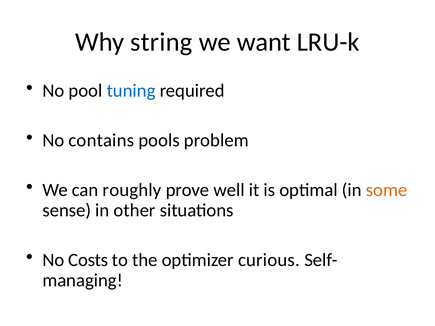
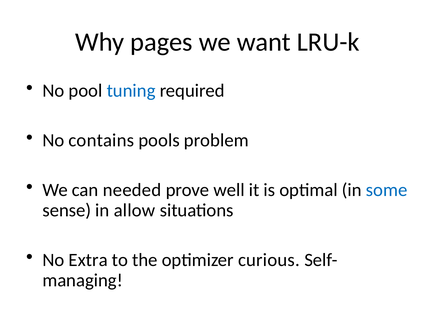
string: string -> pages (161, 42)
roughly: roughly -> needed (132, 190)
some colour: orange -> blue (387, 190)
other: other -> allow (134, 210)
Costs: Costs -> Extra (88, 260)
